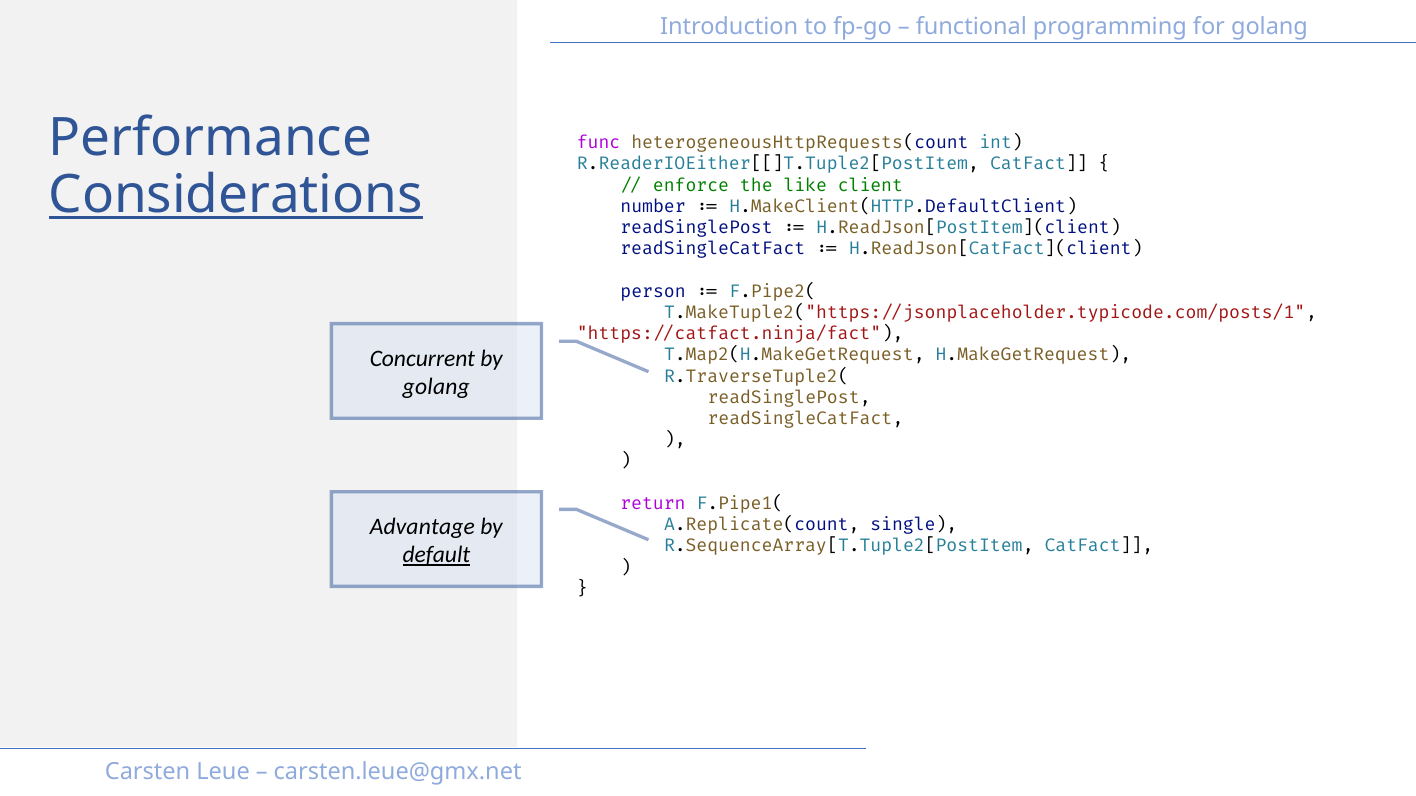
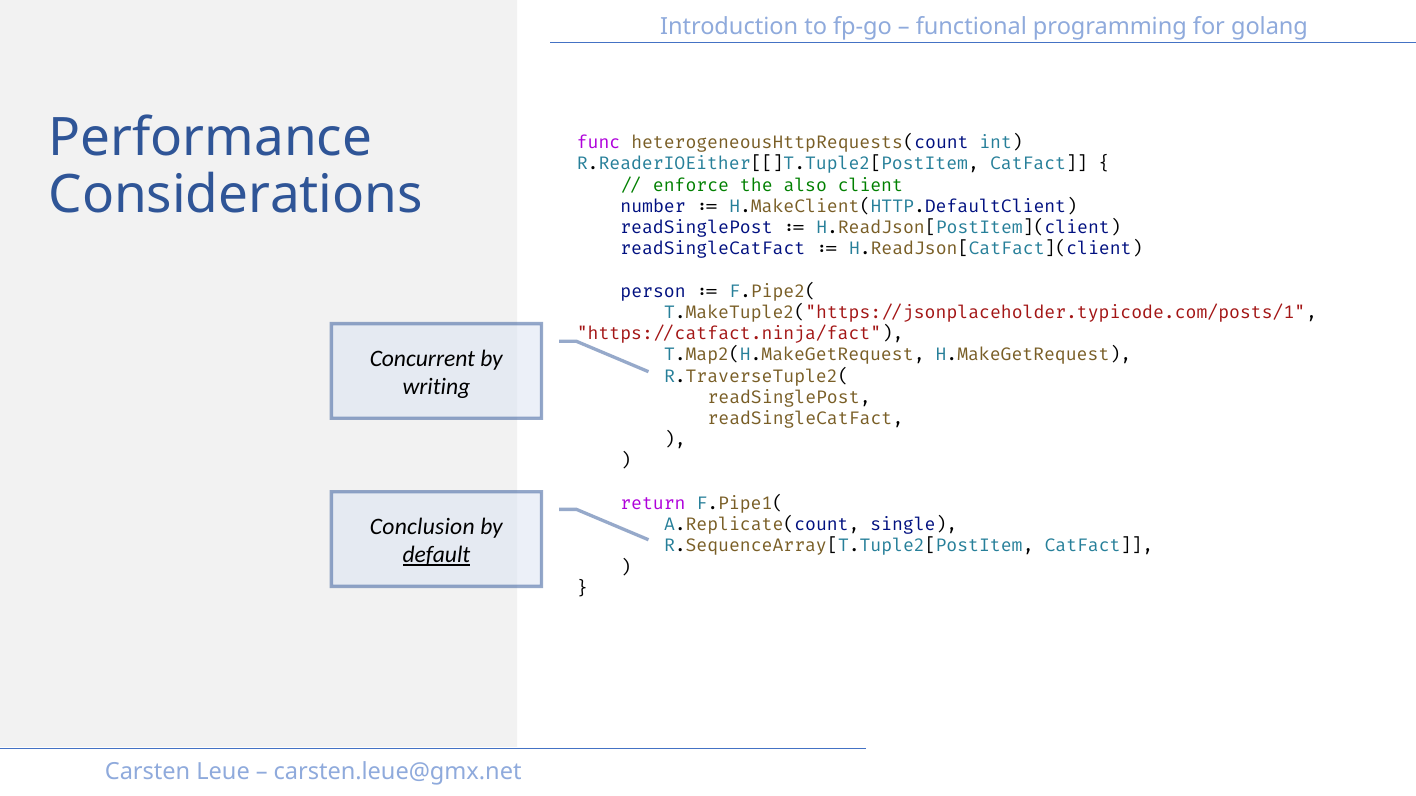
like: like -> also (805, 185)
Considerations underline: present -> none (236, 195)
golang: golang -> writing (436, 387)
Advantage: Advantage -> Conclusion (422, 527)
